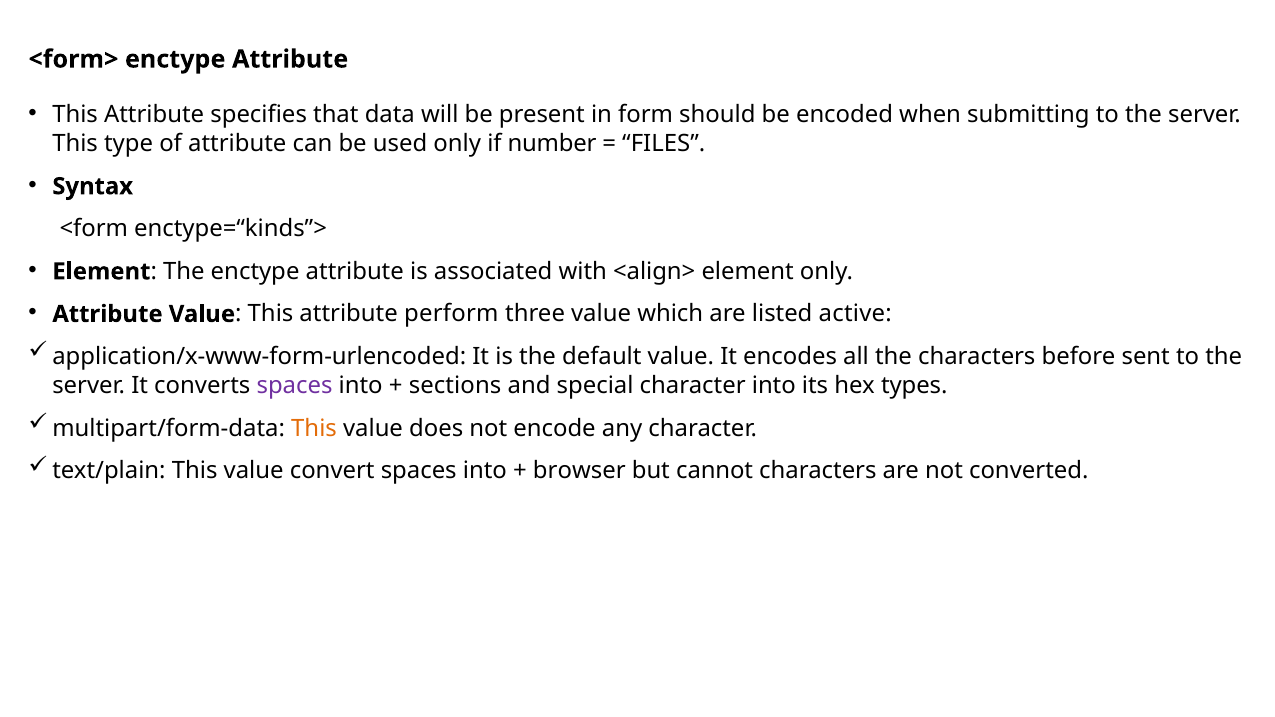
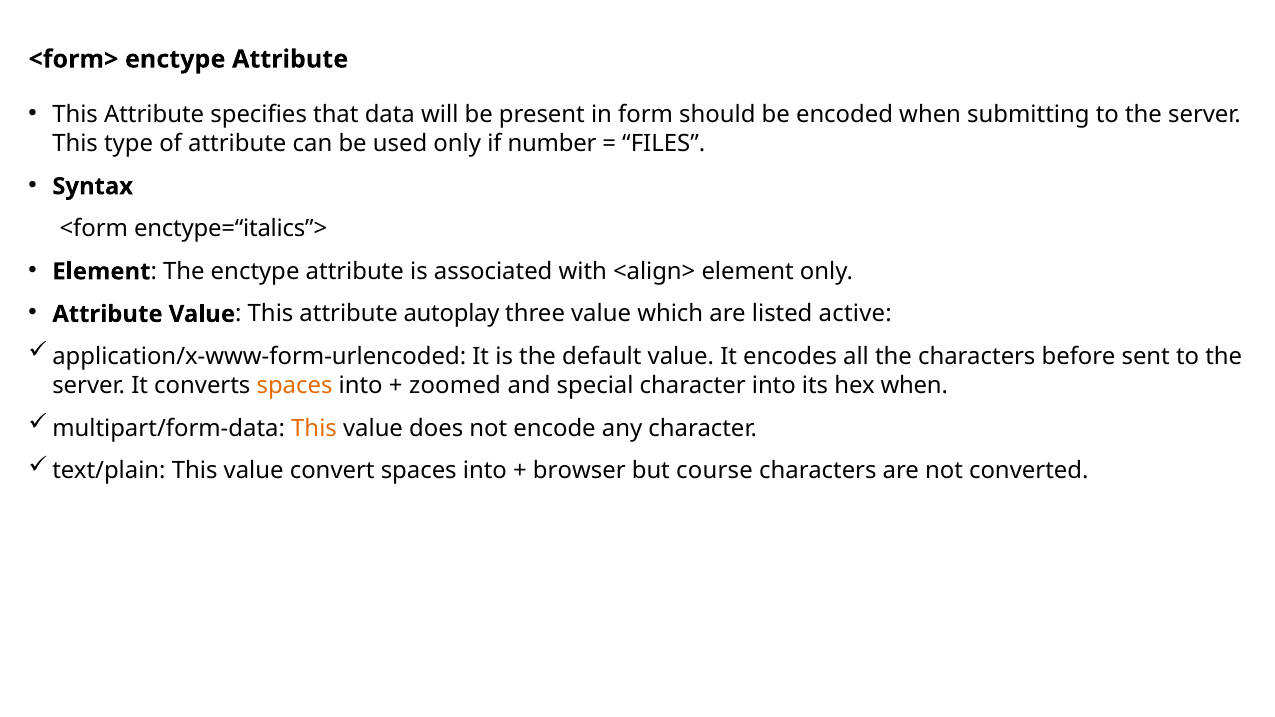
enctype=“kinds”>: enctype=“kinds”> -> enctype=“italics”> (231, 229)
perform: perform -> autoplay (452, 314)
spaces colour: purple -> orange (295, 386)
sections: sections -> zoomed (455, 386)
hex types: types -> when (914, 386)
cannot: cannot -> course (714, 471)
